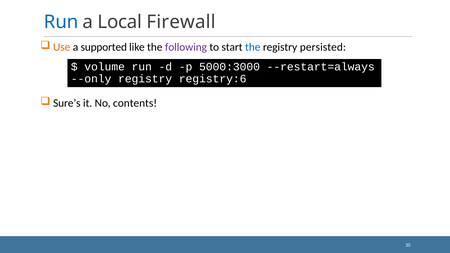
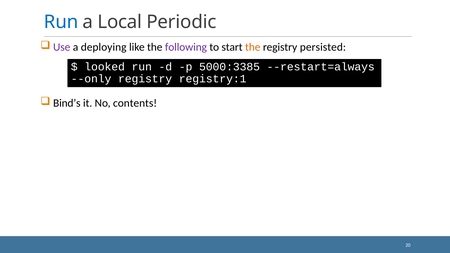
Firewall: Firewall -> Periodic (181, 22)
Use colour: orange -> purple (62, 47)
supported: supported -> deploying (104, 47)
the colour: blue -> orange (253, 47)
volume: volume -> looked (105, 67)
5000:3000: 5000:3000 -> 5000:3385 (230, 67)
registry:6: registry:6 -> registry:1 (213, 79)
Sure’s: Sure’s -> Bind’s (67, 103)
